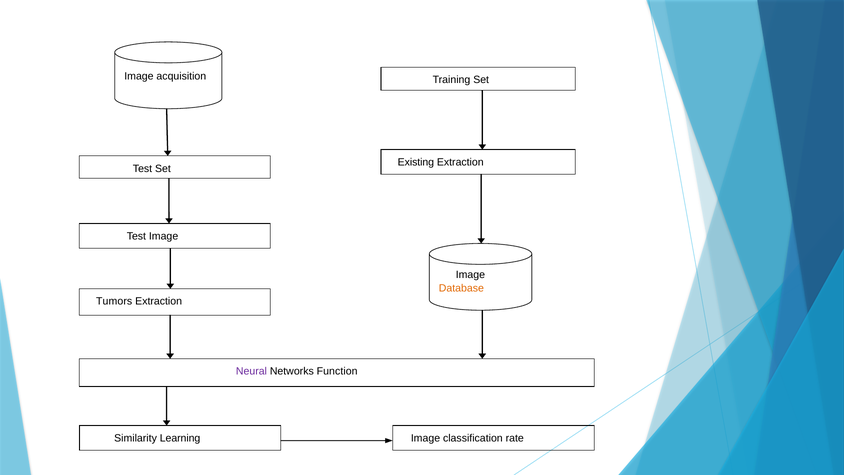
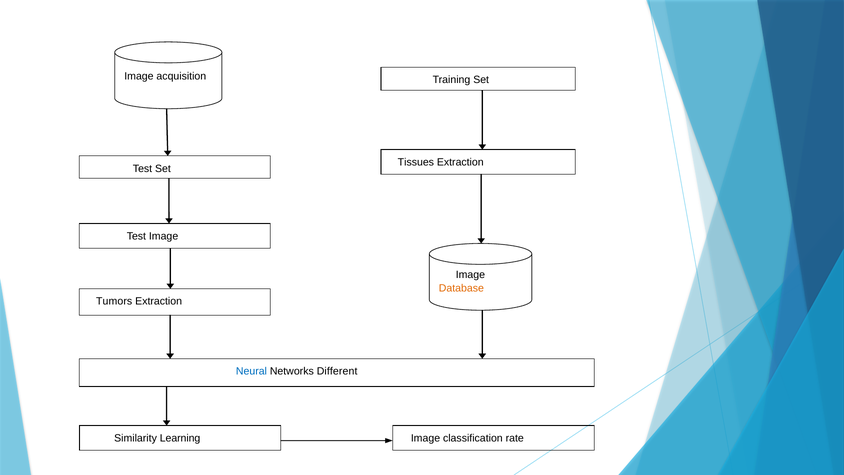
Existing: Existing -> Tissues (416, 162)
Neural colour: purple -> blue (251, 371)
Function: Function -> Different (337, 371)
